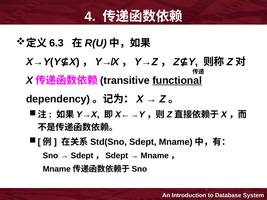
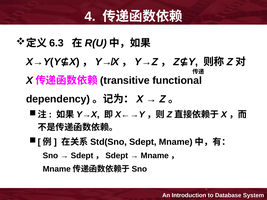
functional underline: present -> none (177, 81)
